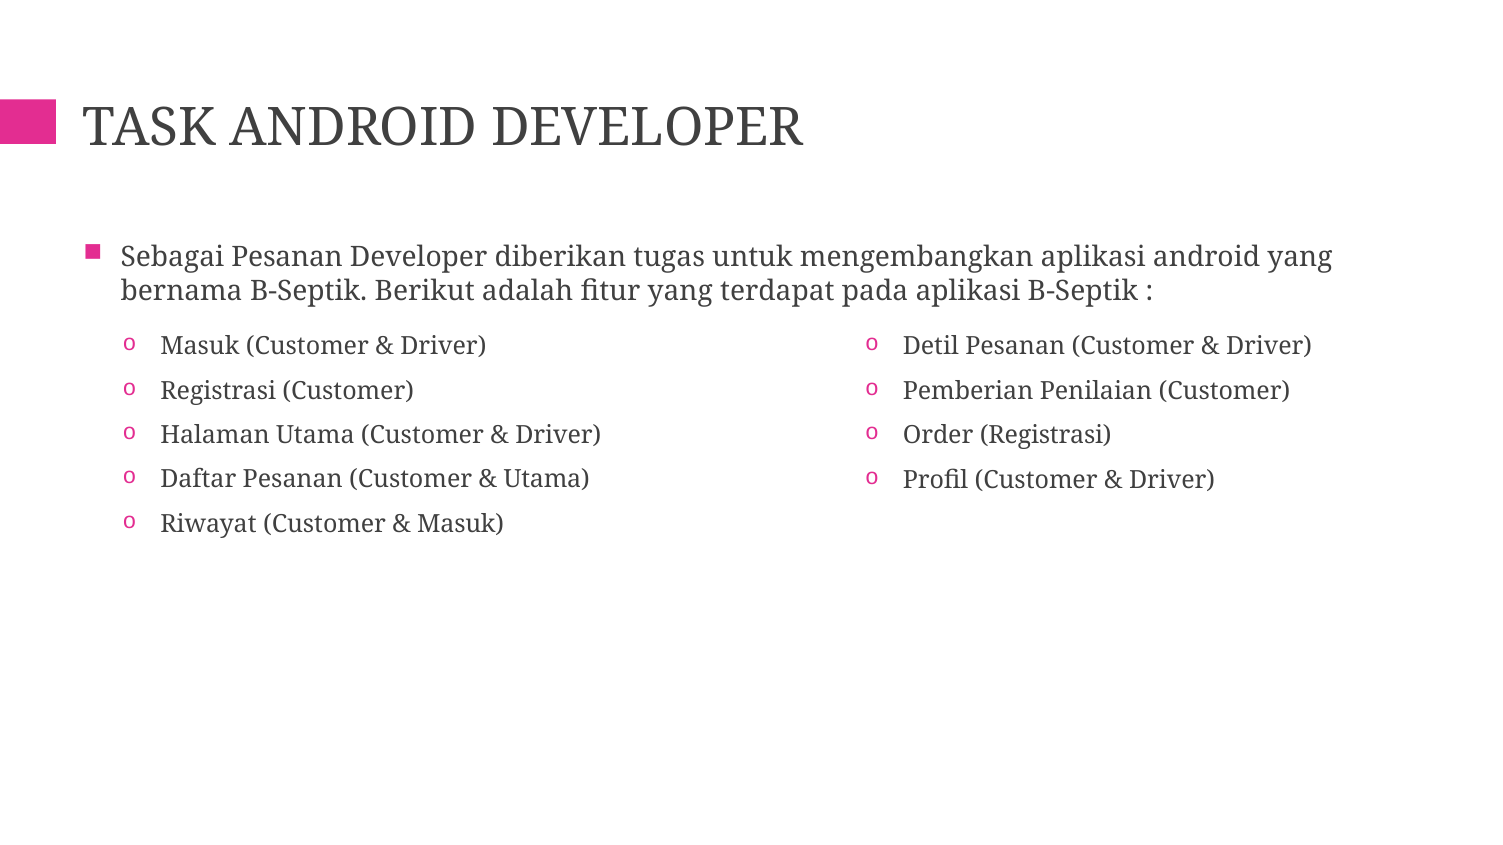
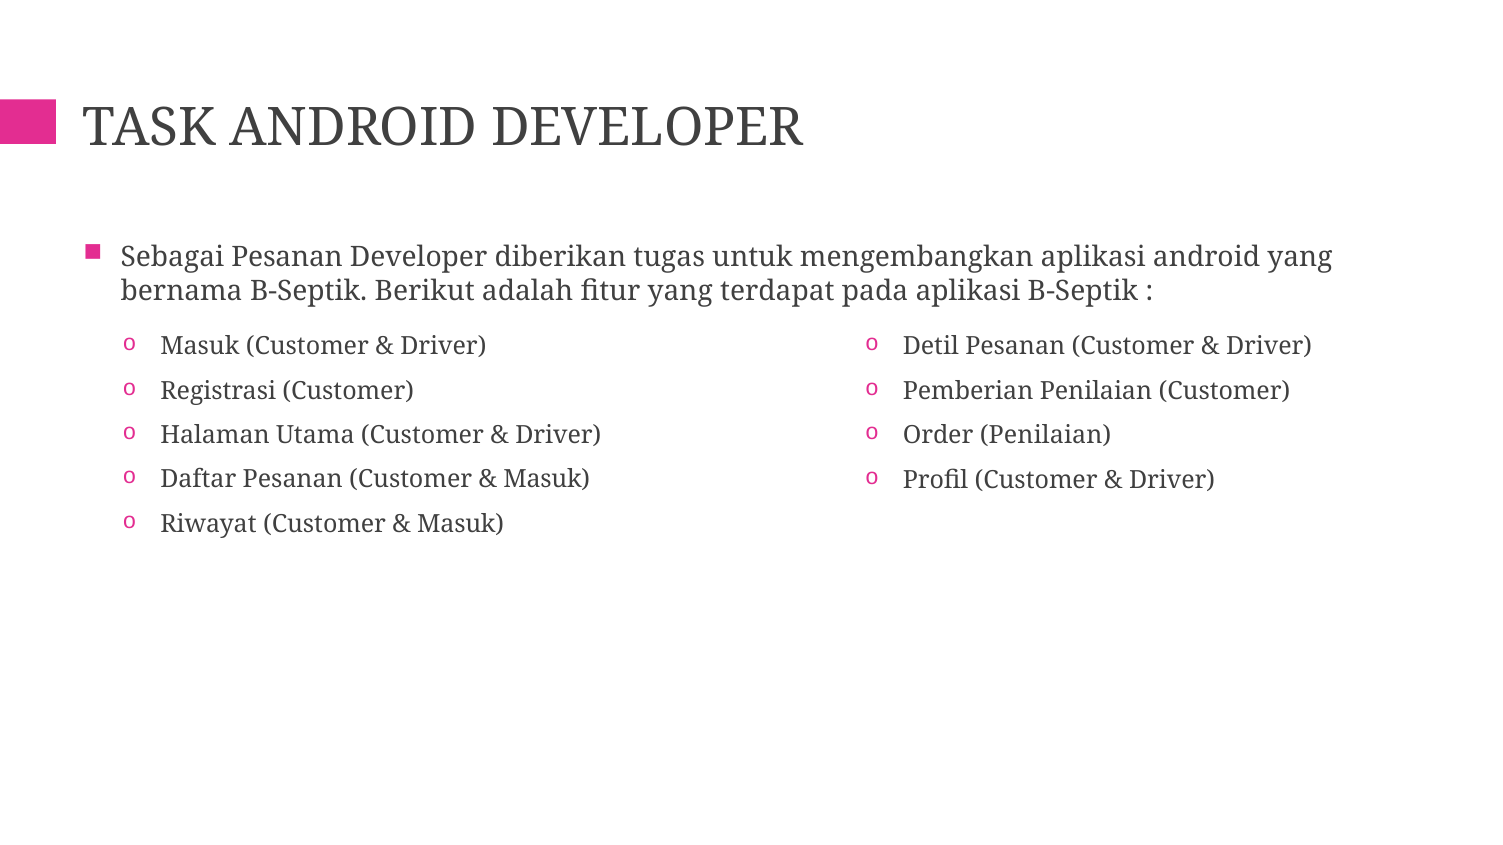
Order Registrasi: Registrasi -> Penilaian (1046, 436)
Utama: Utama -> Masuk (547, 480)
